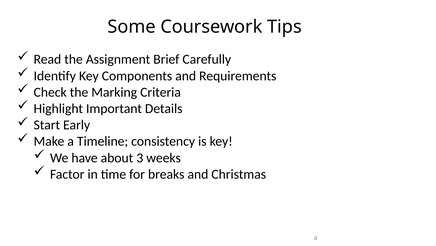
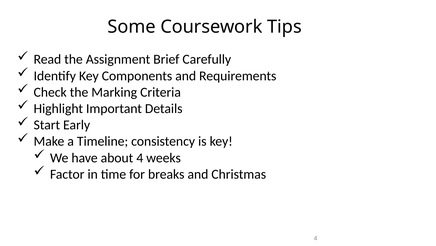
about 3: 3 -> 4 (140, 157)
